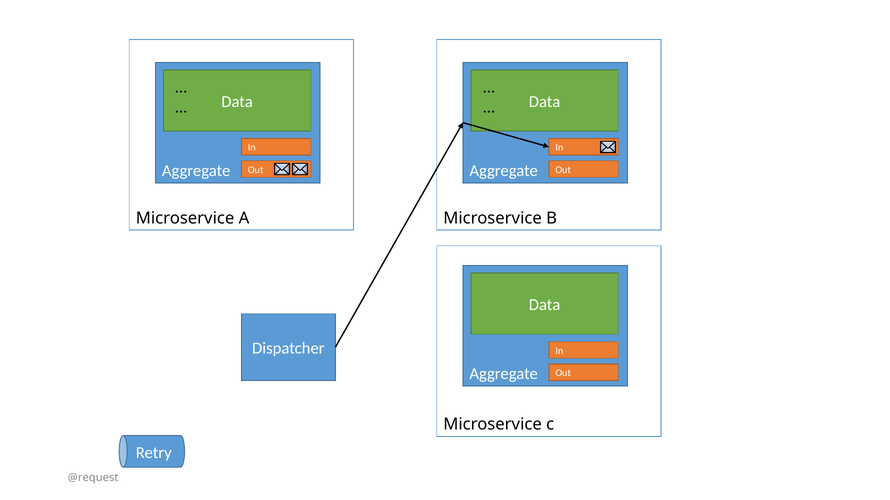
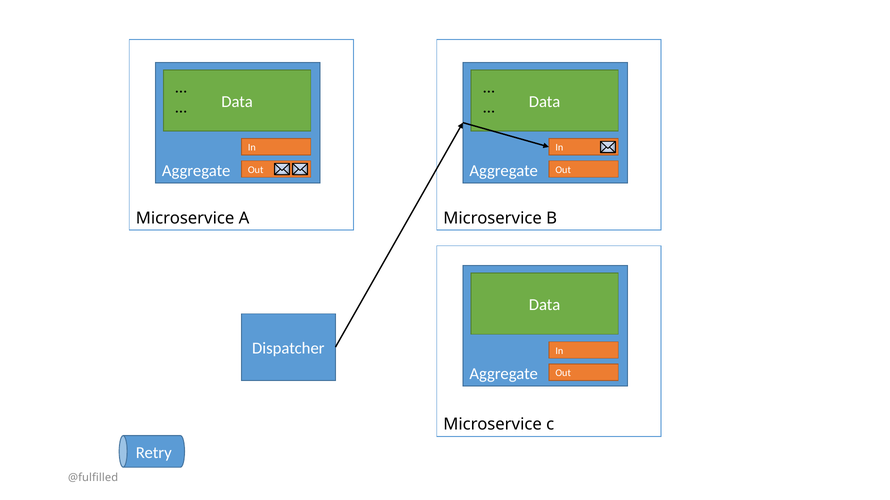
@request: @request -> @fulfilled (93, 478)
